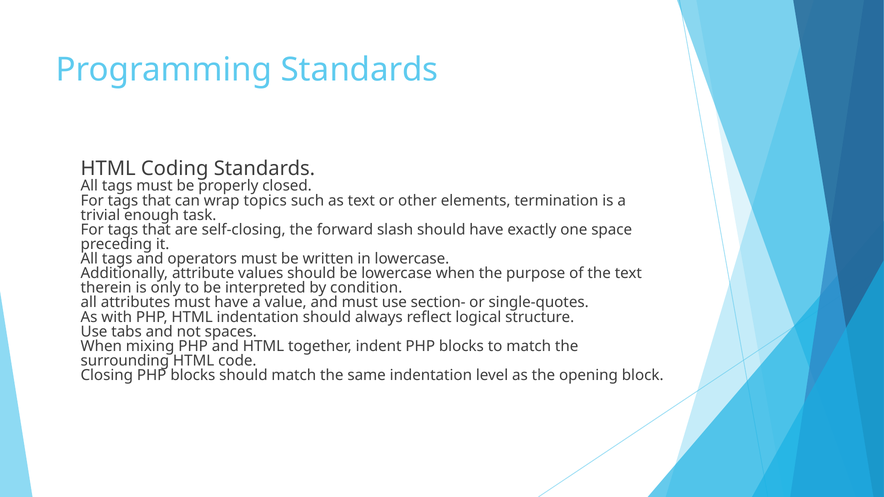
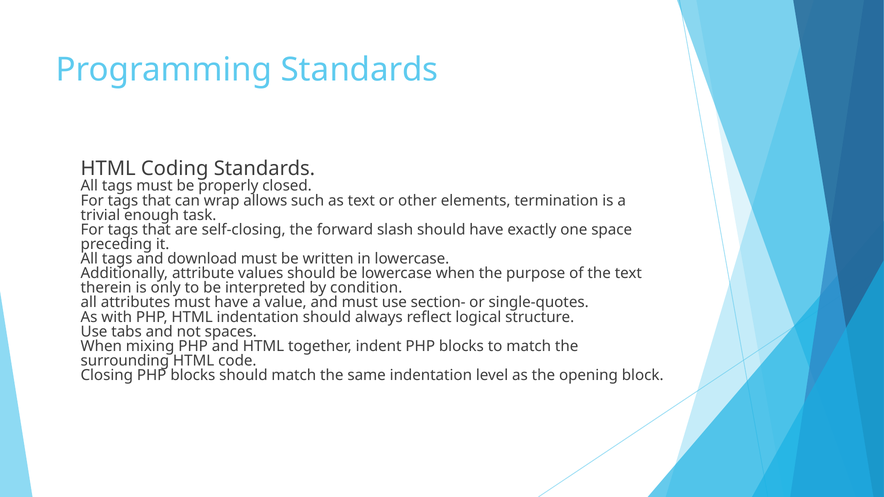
topics: topics -> allows (265, 201)
operators: operators -> download (202, 259)
